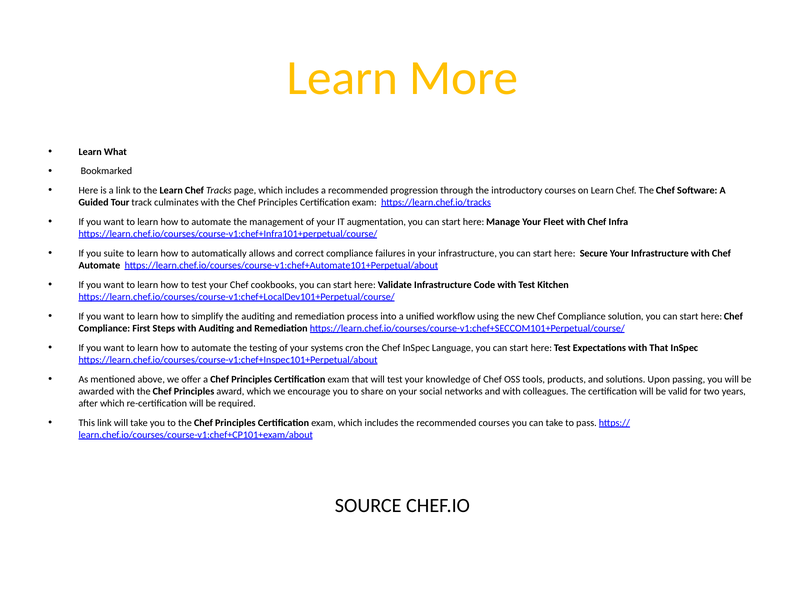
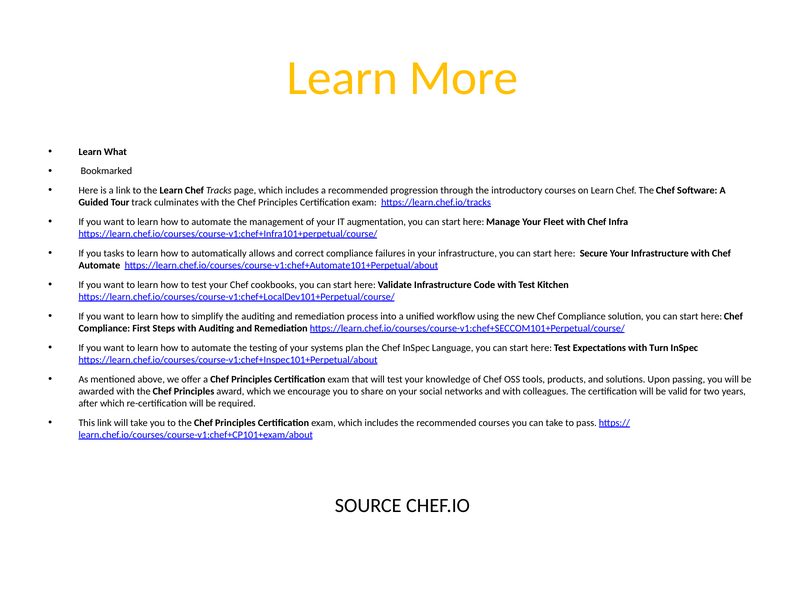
suite: suite -> tasks (114, 253)
cron: cron -> plan (354, 348)
with That: That -> Turn (659, 348)
